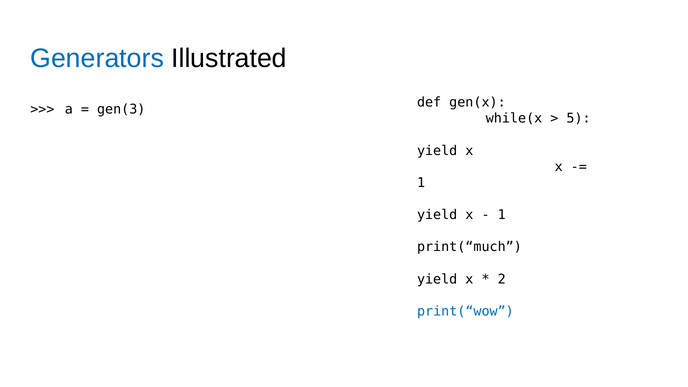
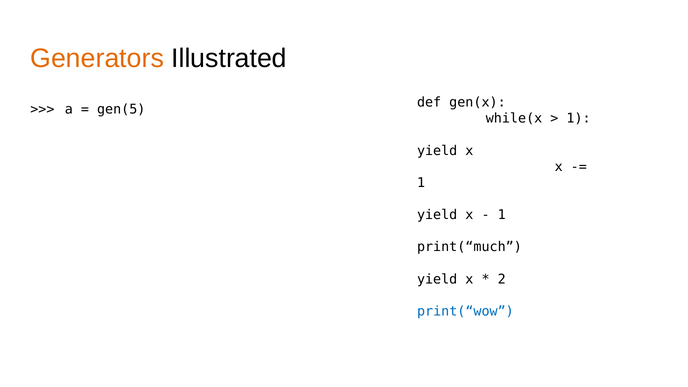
Generators colour: blue -> orange (97, 58)
gen(3: gen(3 -> gen(5 (121, 109)
5: 5 -> 1 (579, 119)
